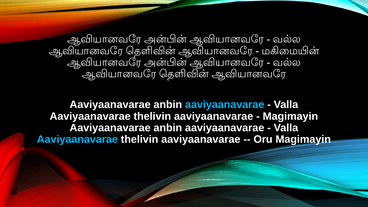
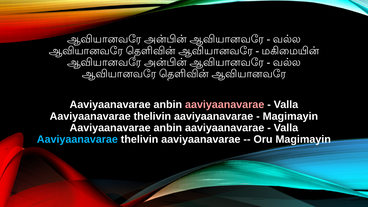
aaviyaanavarae colour: light blue -> pink (225, 105)
